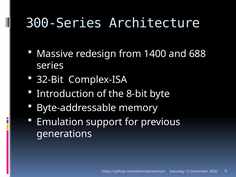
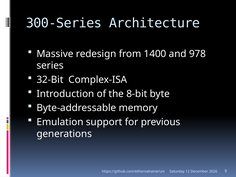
688: 688 -> 978 (197, 54)
